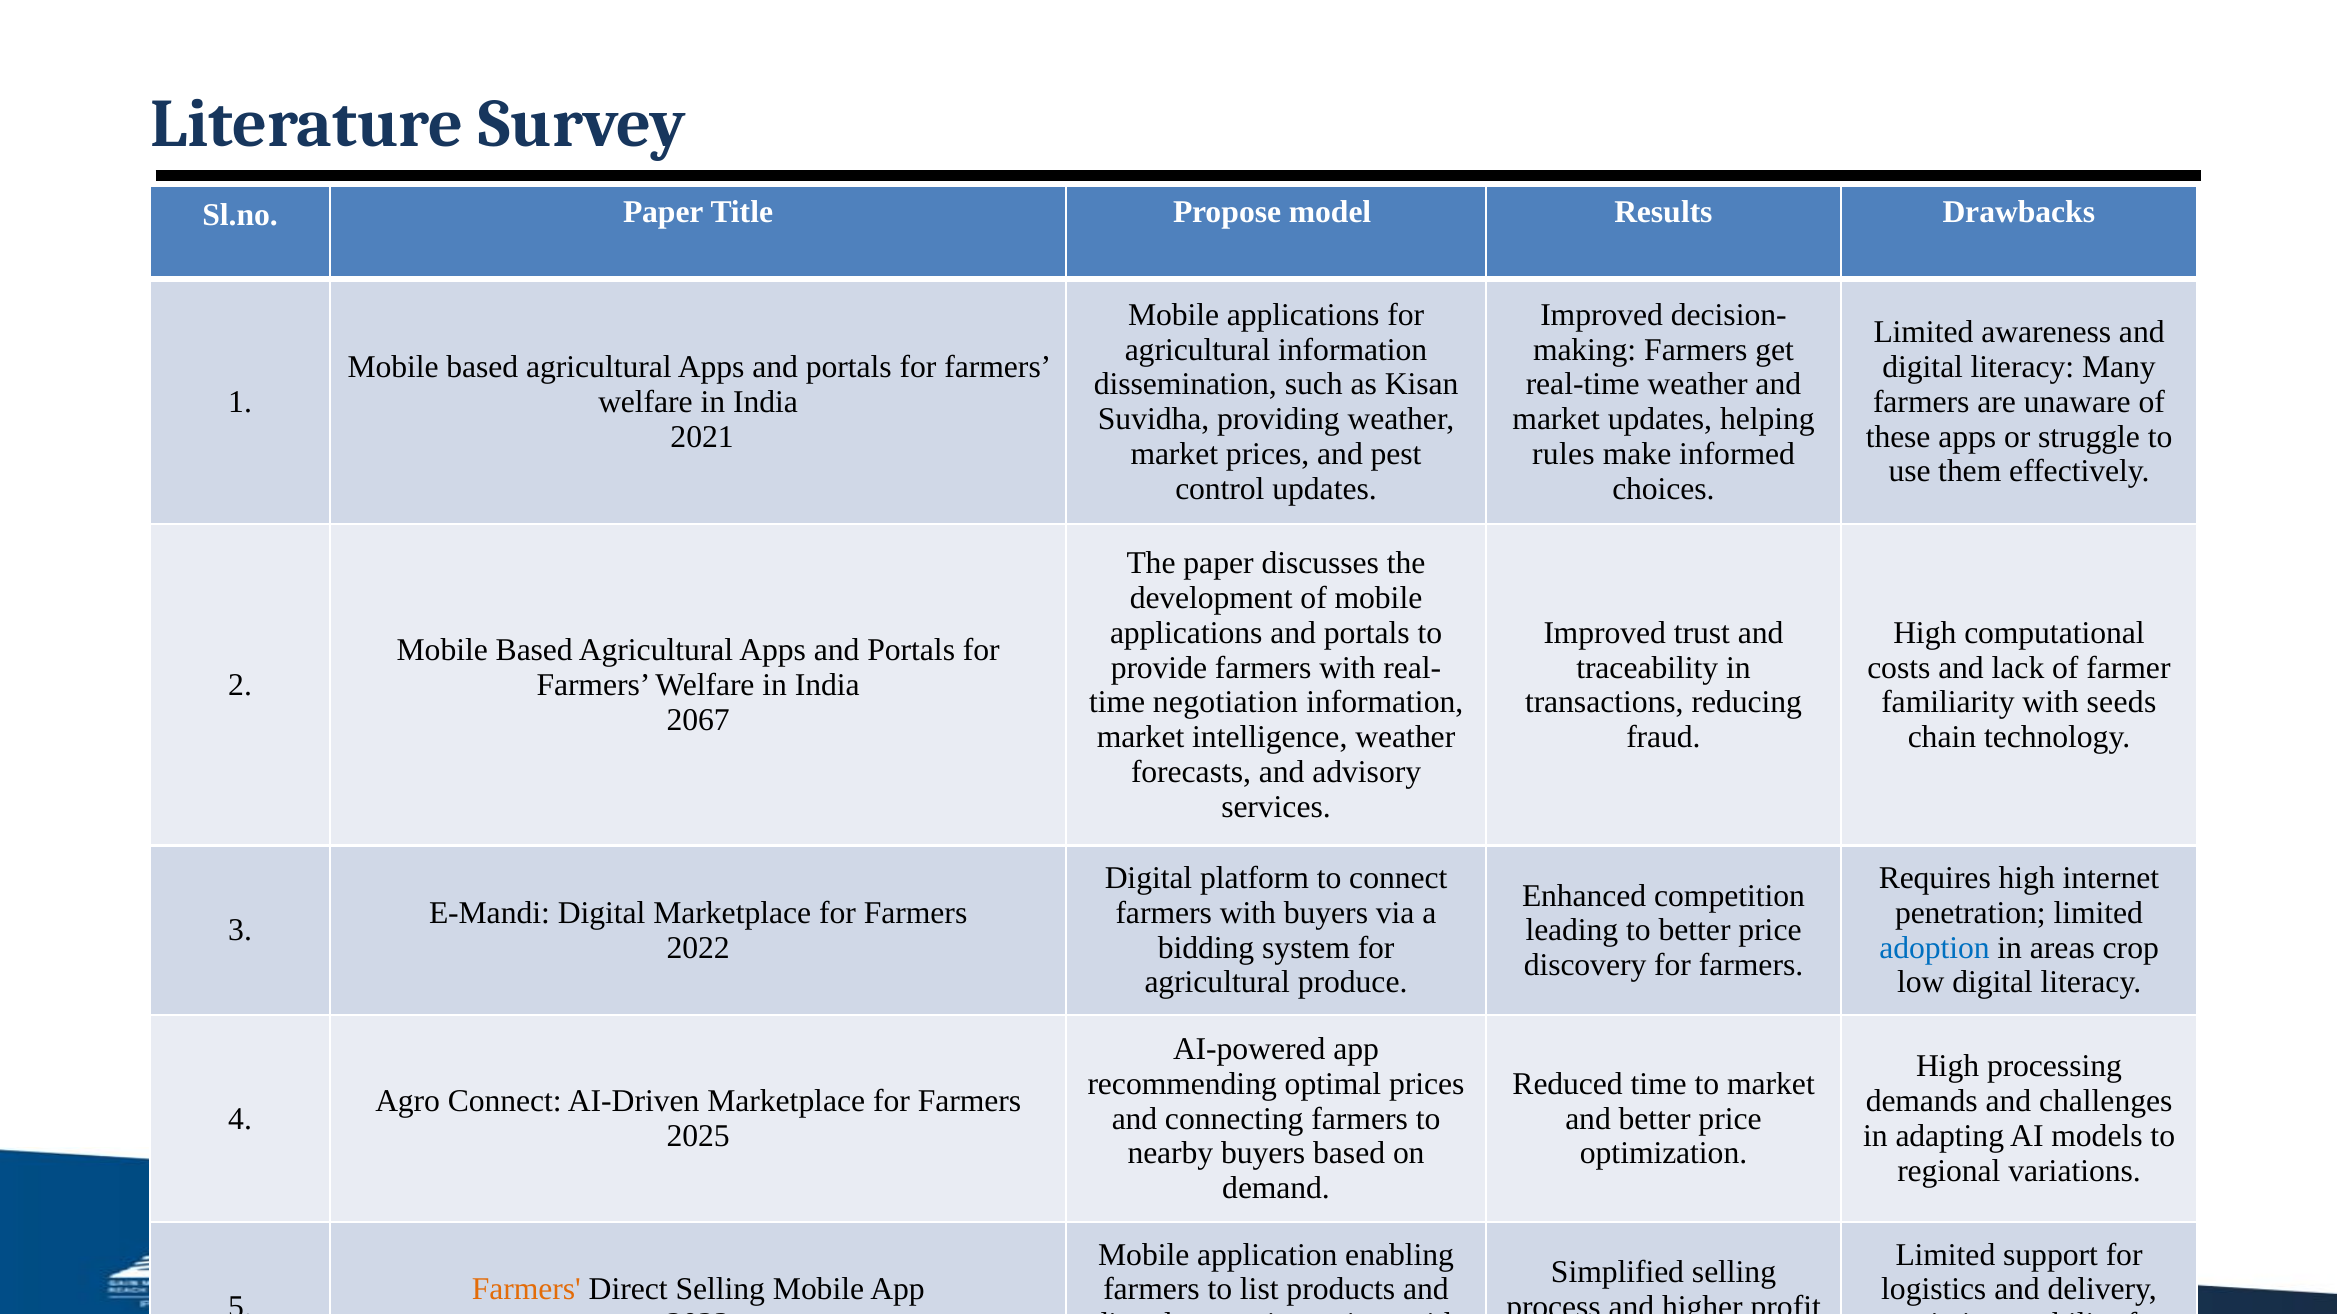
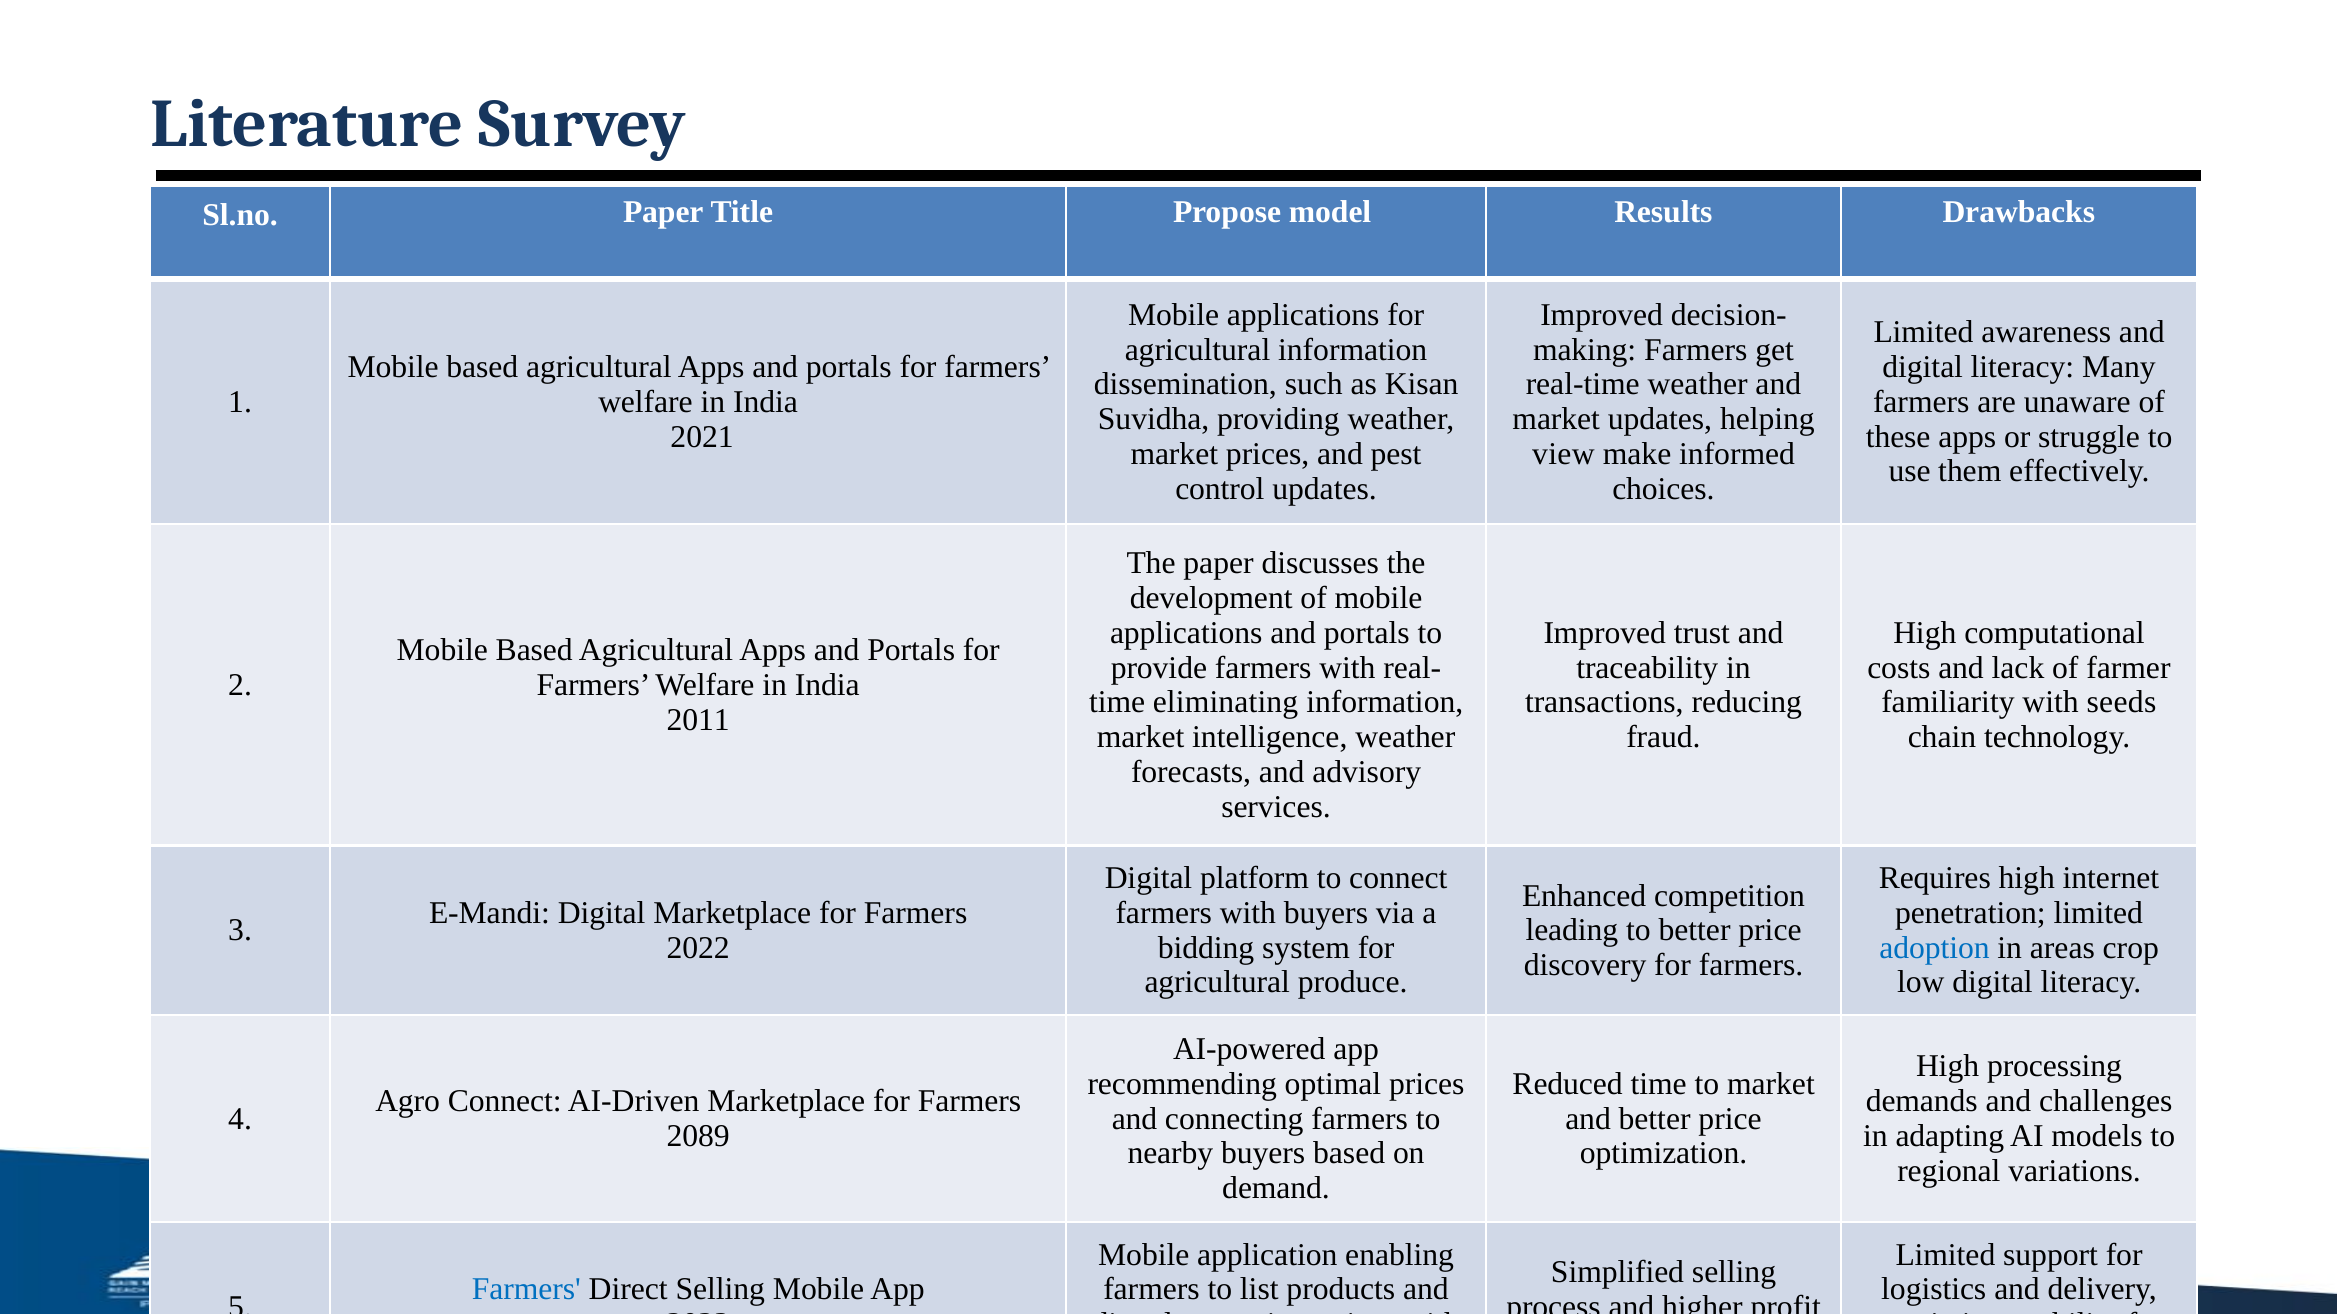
rules: rules -> view (1563, 454)
negotiation: negotiation -> eliminating (1226, 703)
2067: 2067 -> 2011 (698, 720)
2025: 2025 -> 2089 (698, 1136)
Farmers colour: orange -> blue (526, 1290)
